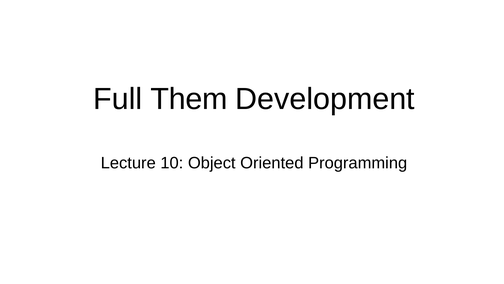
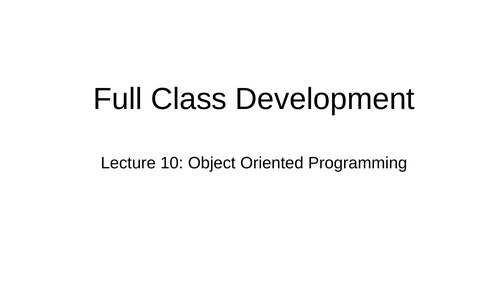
Them: Them -> Class (189, 99)
